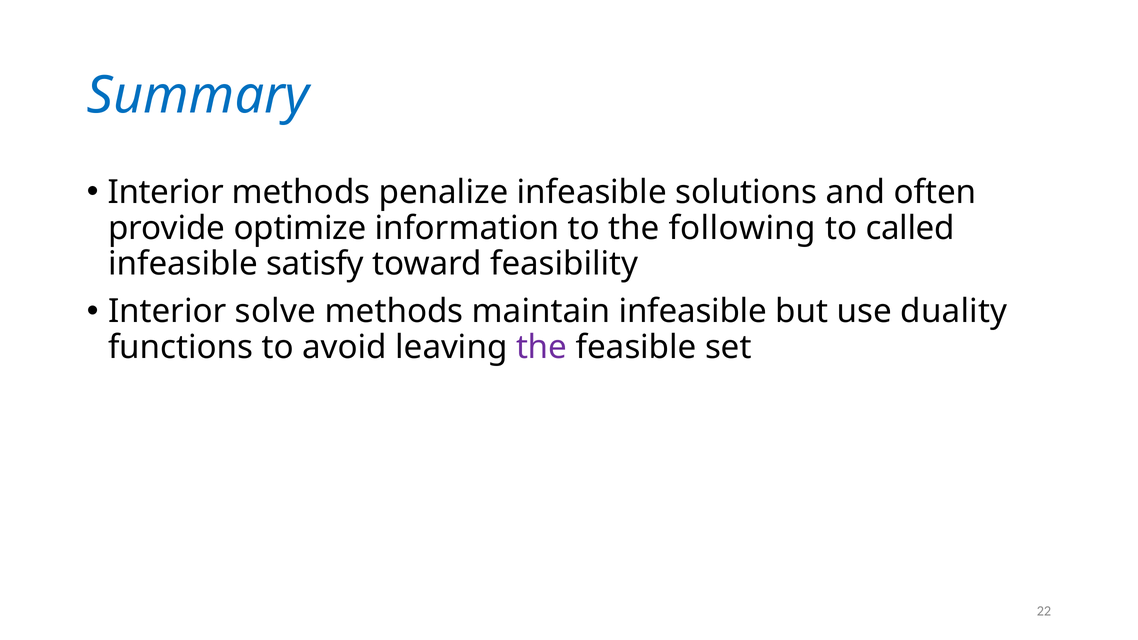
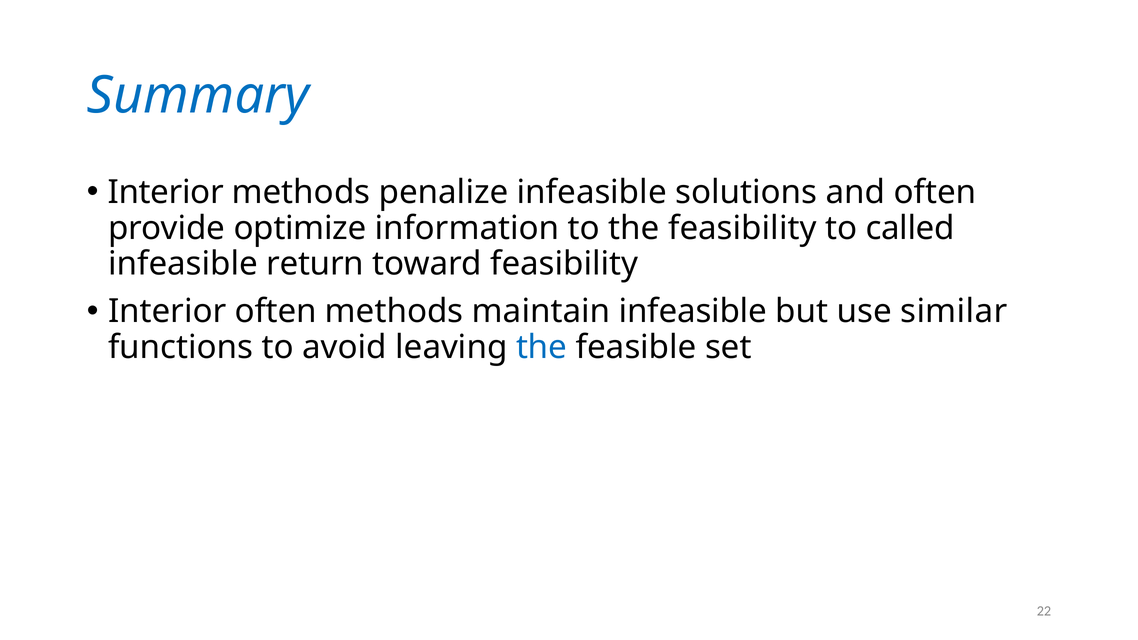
the following: following -> feasibility (742, 228)
satisfy: satisfy -> return (315, 264)
Interior solve: solve -> often (276, 312)
duality: duality -> similar (954, 312)
the colour: purple -> blue (542, 347)
